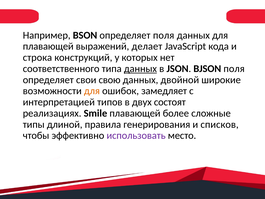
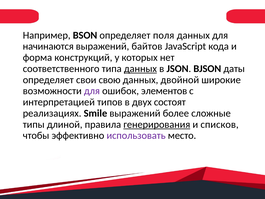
плавающей: плавающей -> начинаются (48, 46)
делает: делает -> байтов (147, 46)
строка: строка -> форма (37, 57)
BJSON поля: поля -> даты (234, 69)
для colour: orange -> purple (92, 91)
замедляет: замедляет -> элементов (164, 91)
Smile плавающей: плавающей -> выражений (135, 113)
генерирования underline: none -> present (157, 124)
